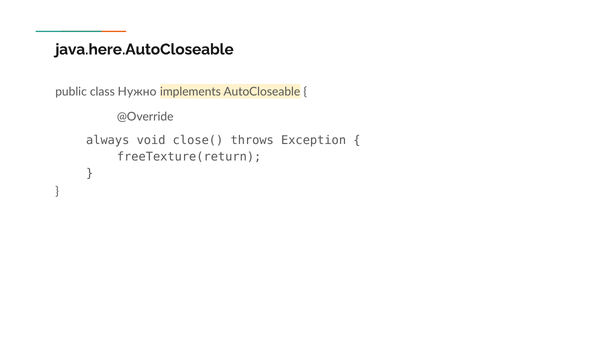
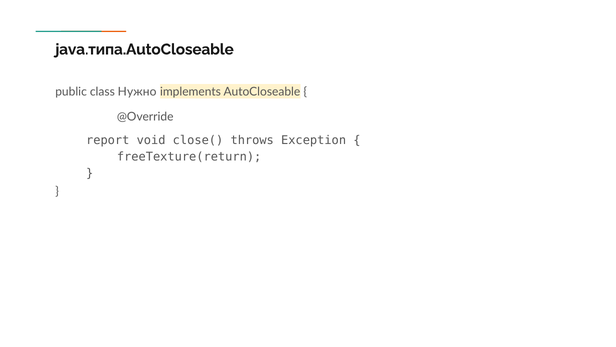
java.here.AutoCloseable: java.here.AutoCloseable -> java.типа.AutoCloseable (145, 49)
always: always -> report (108, 140)
